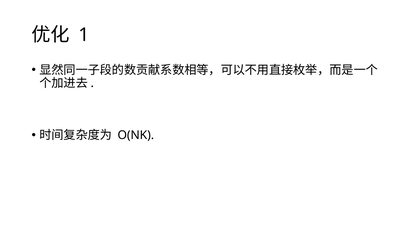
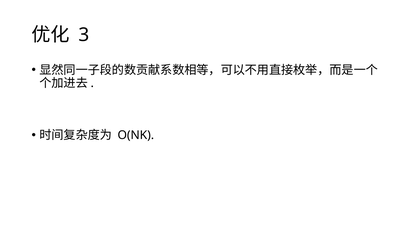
1: 1 -> 3 (84, 35)
